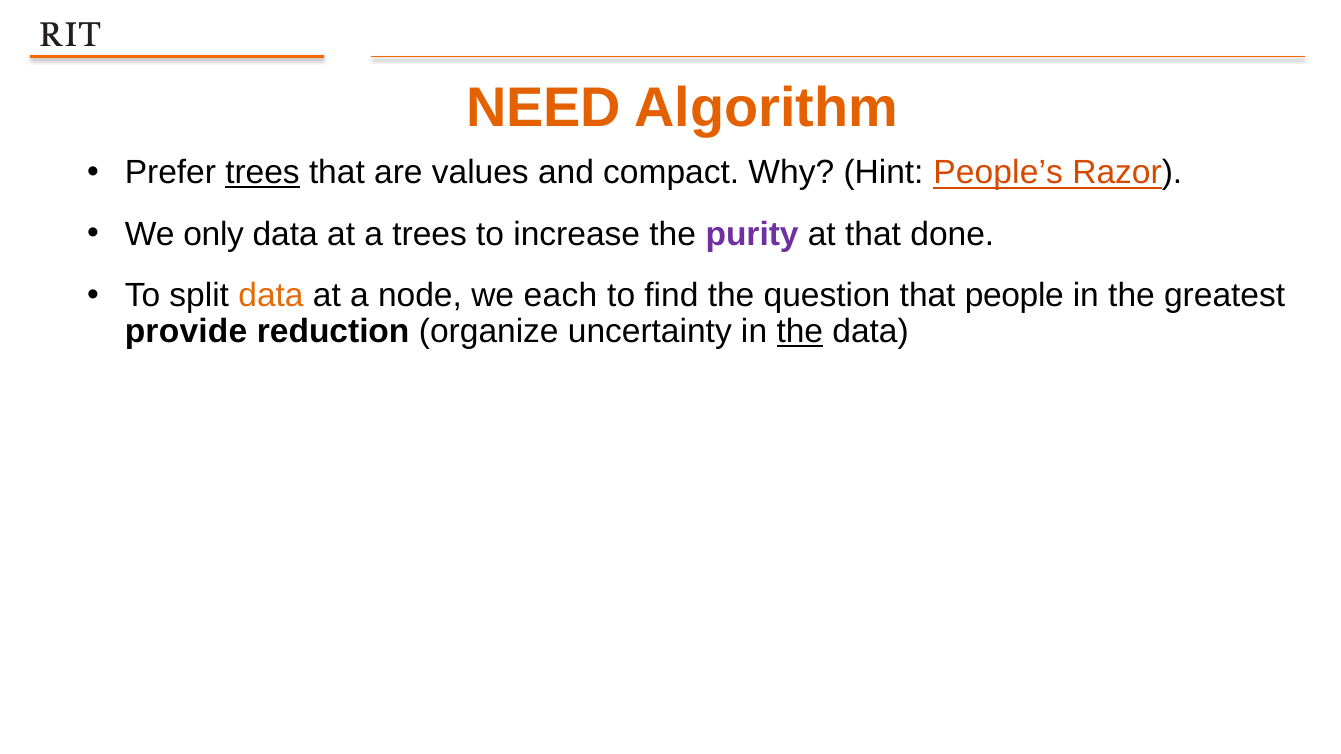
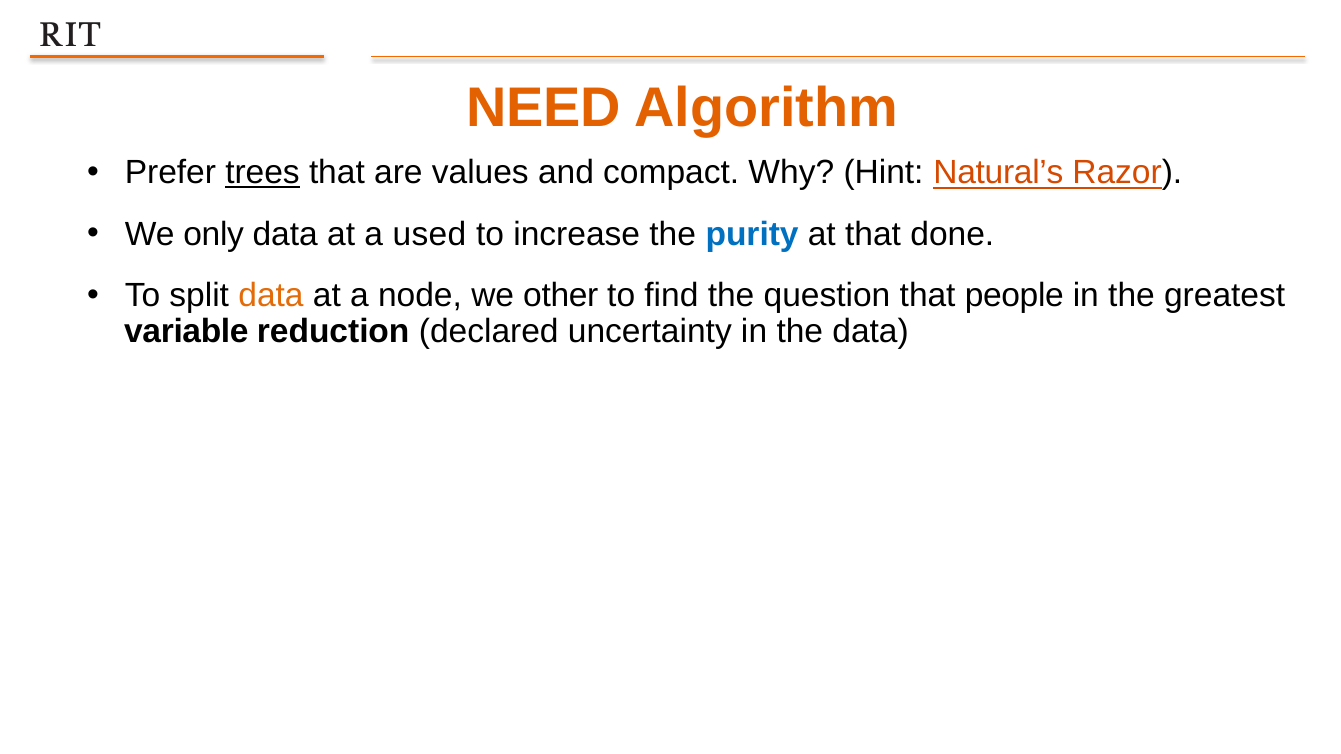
People’s: People’s -> Natural’s (998, 173)
a trees: trees -> used (429, 234)
purity colour: purple -> blue (752, 234)
each: each -> other (561, 296)
provide: provide -> variable (186, 332)
organize: organize -> declared (489, 332)
the underline: present -> none (800, 332)
